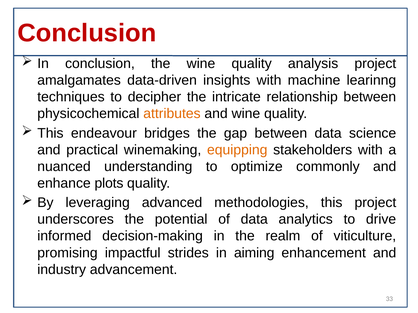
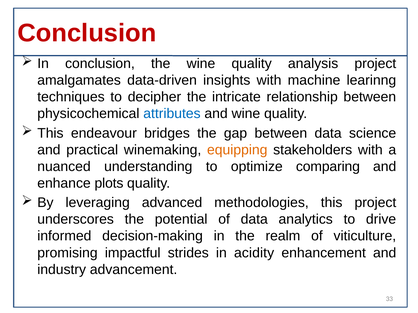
attributes colour: orange -> blue (172, 114)
commonly: commonly -> comparing (328, 167)
aiming: aiming -> acidity (254, 253)
